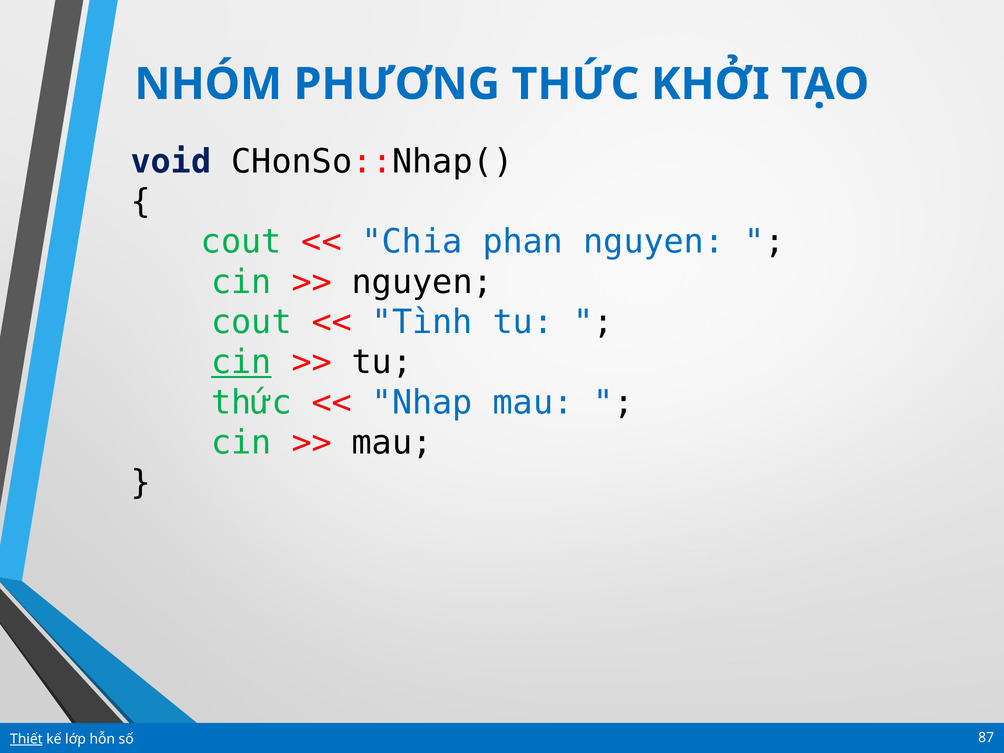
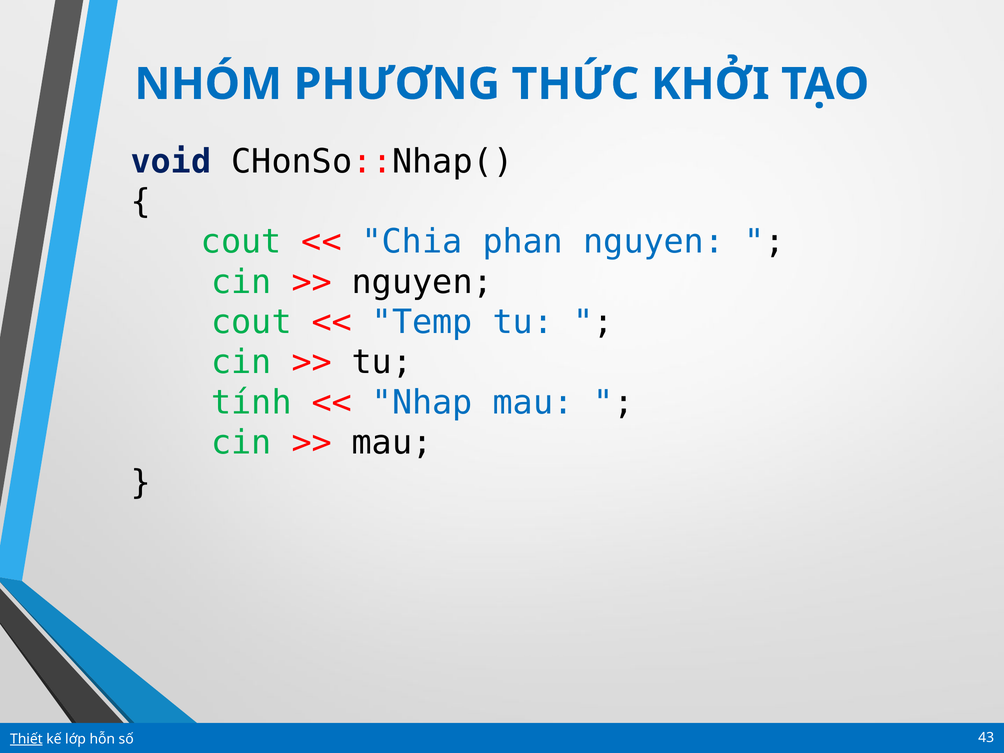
Tình: Tình -> Temp (422, 322)
cin underline: present -> none (241, 362)
thức: thức -> tính (251, 403)
87: 87 -> 43 (986, 738)
